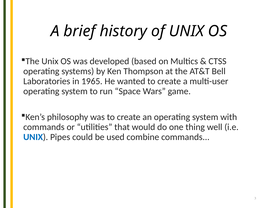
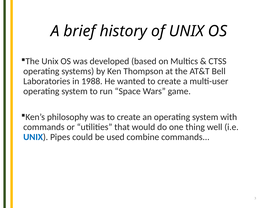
1965: 1965 -> 1988 (92, 81)
